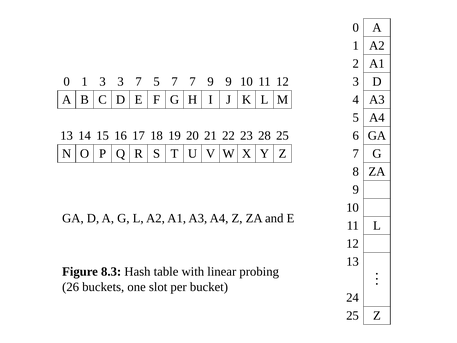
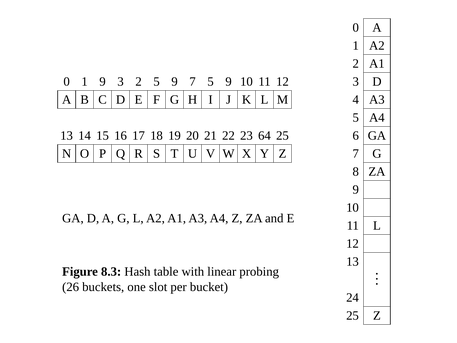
1 3: 3 -> 9 (103, 82)
3 7: 7 -> 2 (139, 82)
7: 7 -> 9 (175, 82)
7 9: 9 -> 5 (211, 82)
28: 28 -> 64 (264, 135)
